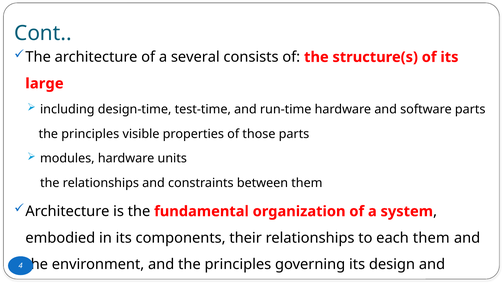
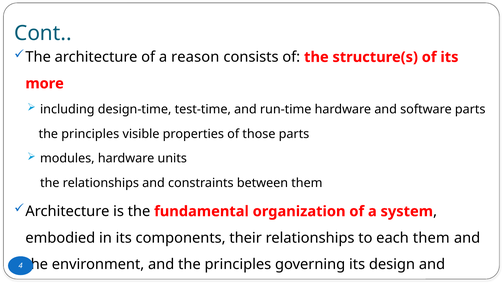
several: several -> reason (195, 57)
large: large -> more (45, 84)
